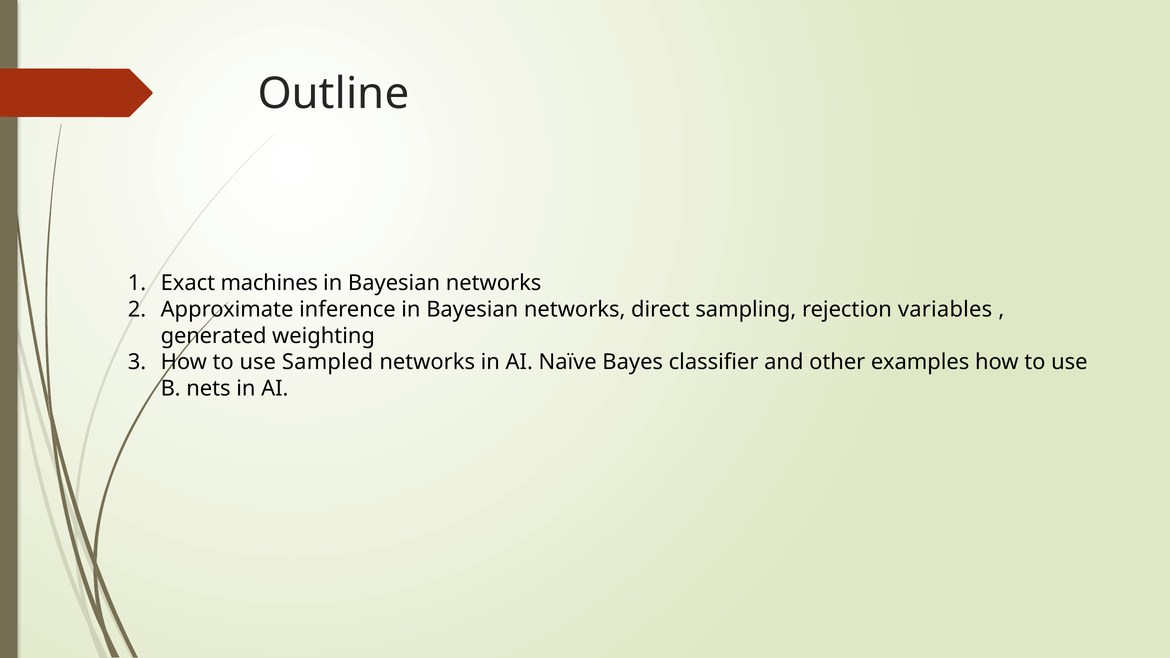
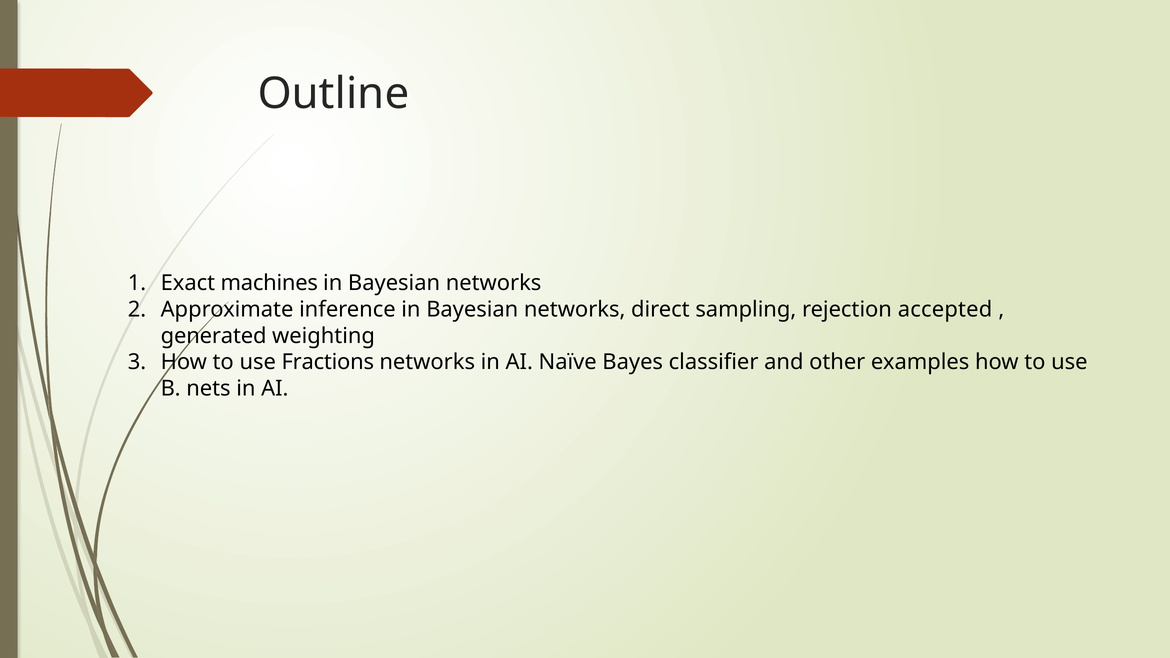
variables: variables -> accepted (945, 310)
Sampled: Sampled -> Fractions (328, 362)
